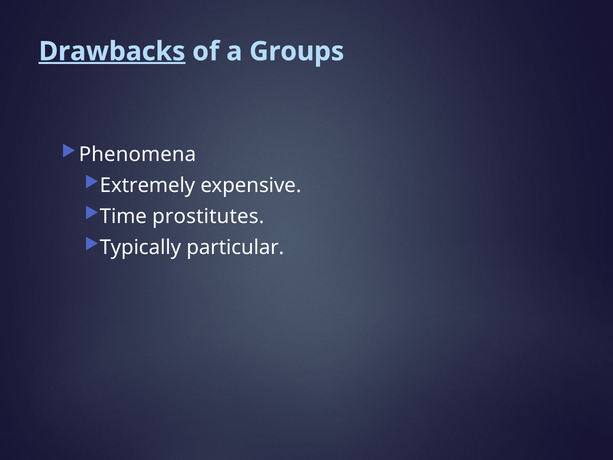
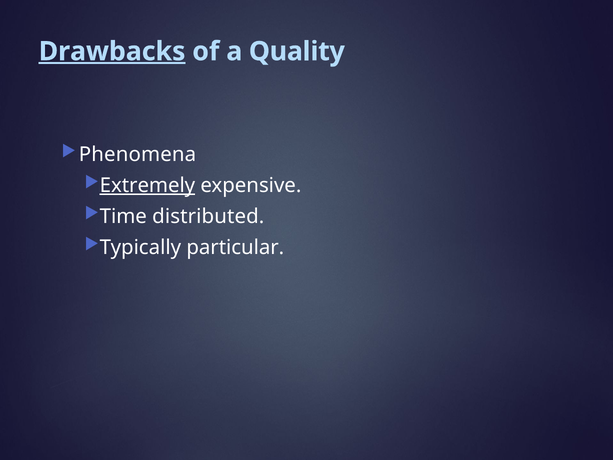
Groups: Groups -> Quality (297, 51)
Extremely underline: none -> present (147, 185)
prostitutes: prostitutes -> distributed (208, 216)
